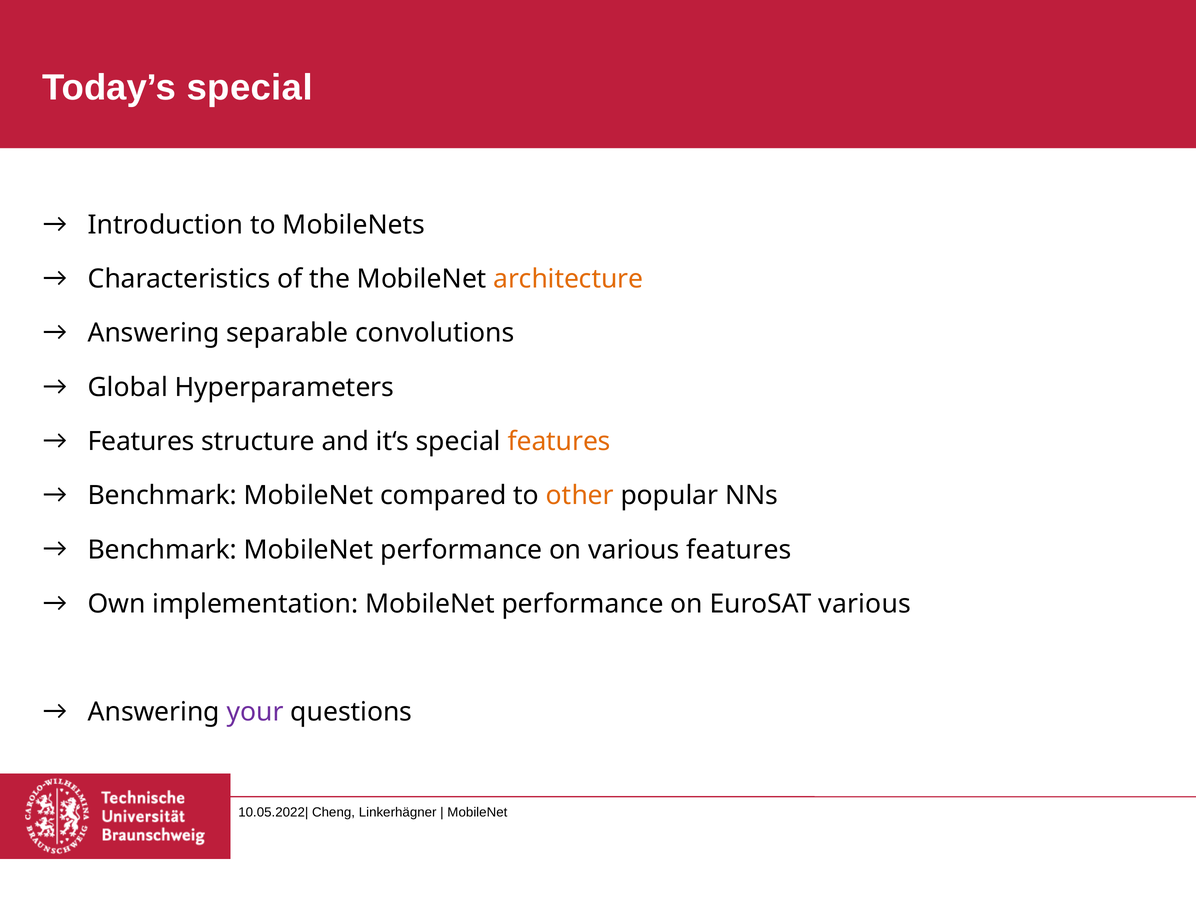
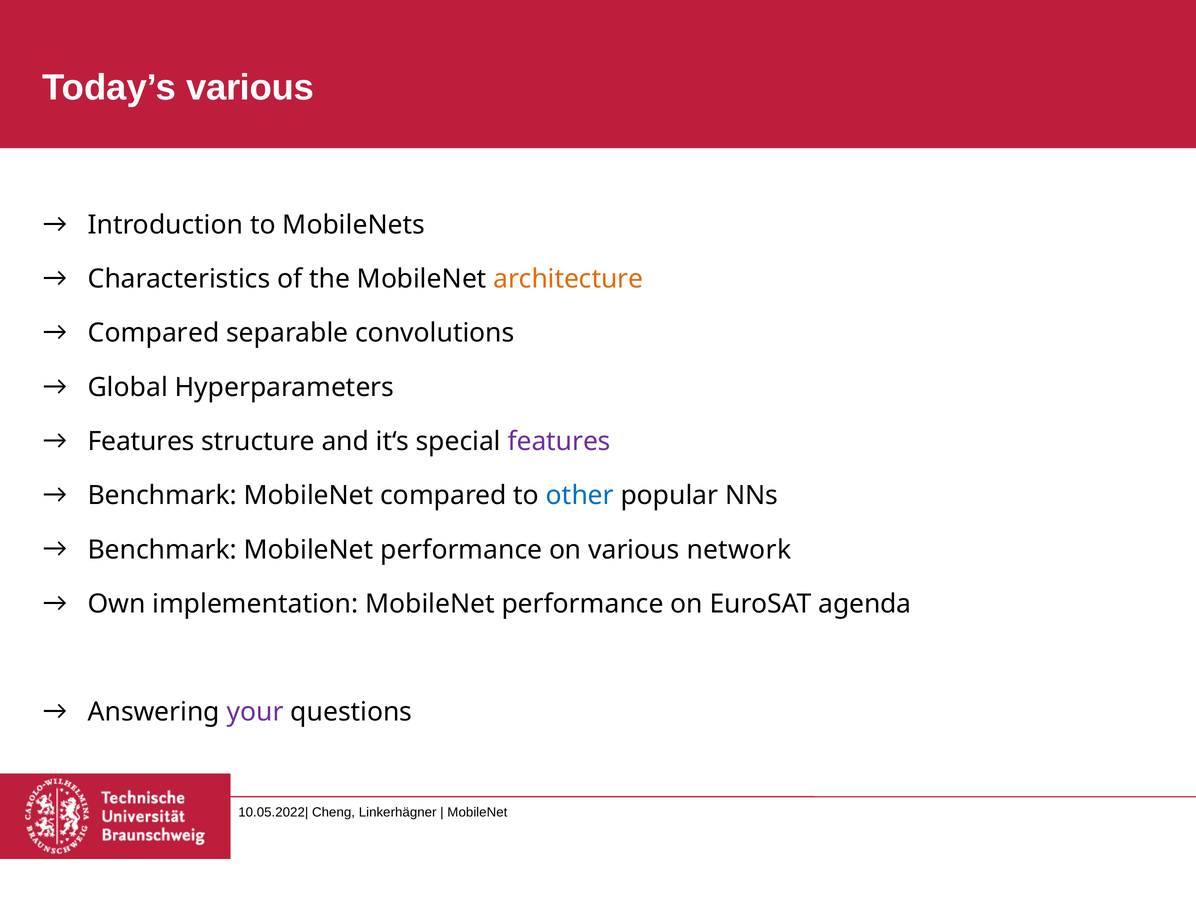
Today’s special: special -> various (250, 88)
Answering: Answering -> Compared (154, 333)
features colour: orange -> purple (559, 441)
other colour: orange -> blue (580, 496)
various features: features -> network (739, 550)
EuroSAT various: various -> agenda (865, 604)
